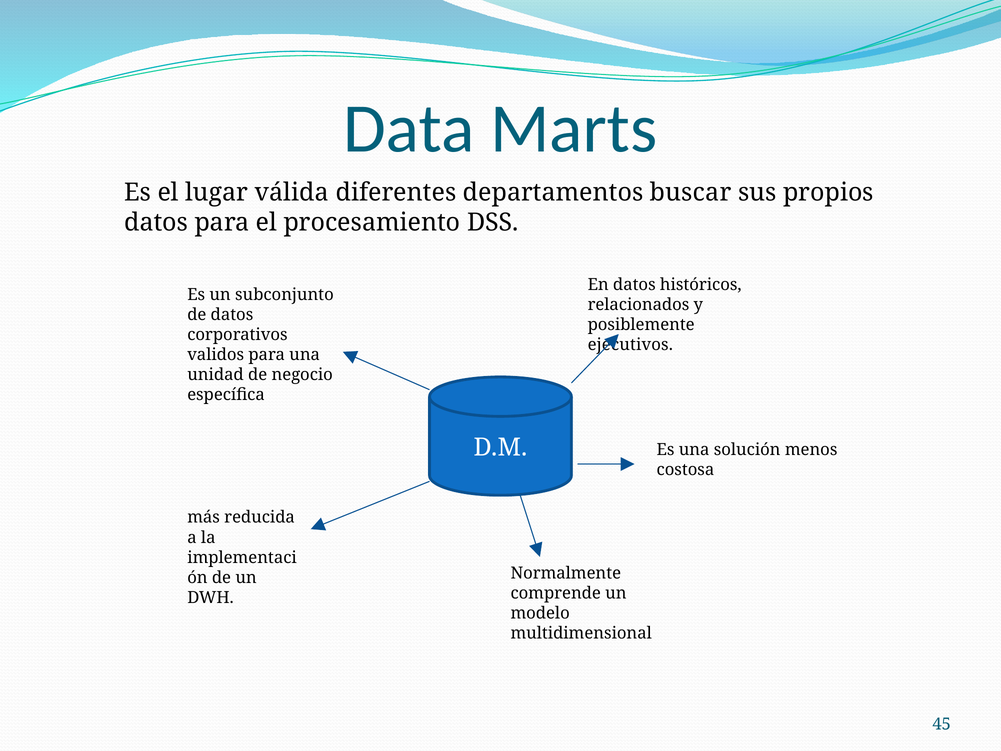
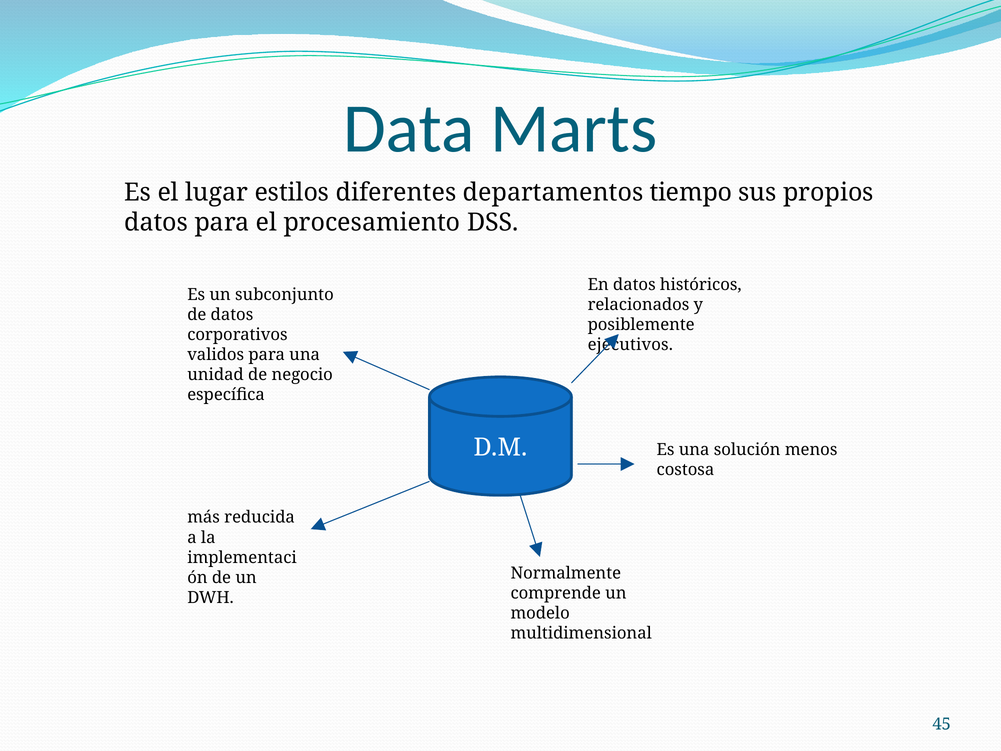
válida: válida -> estilos (292, 192)
buscar: buscar -> tiempo (691, 192)
